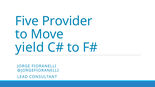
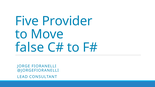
yield: yield -> false (30, 48)
